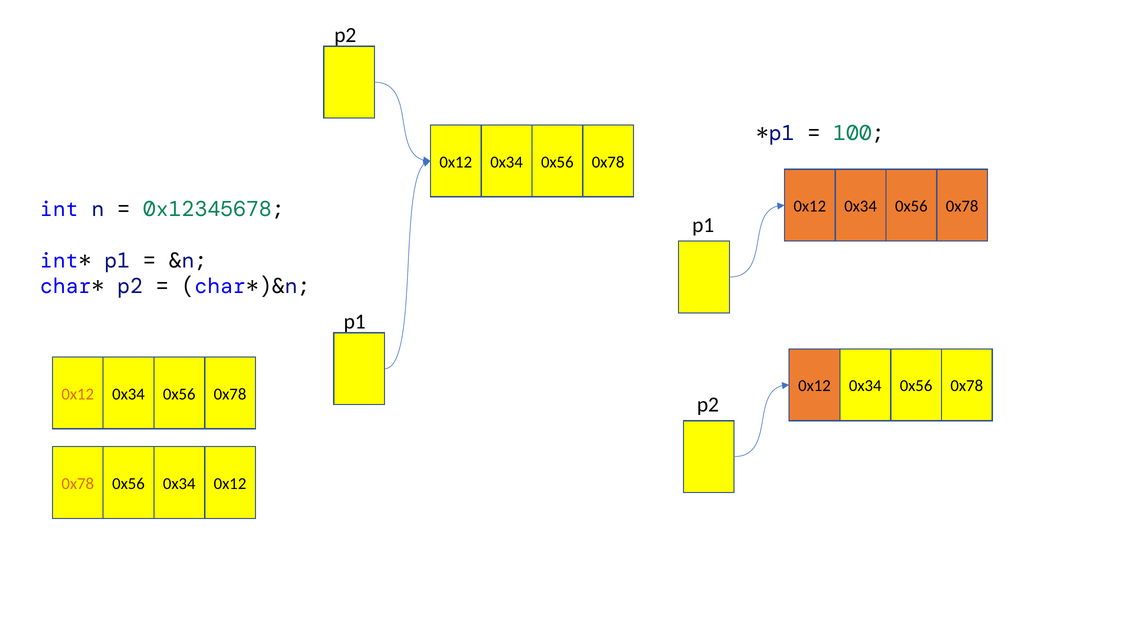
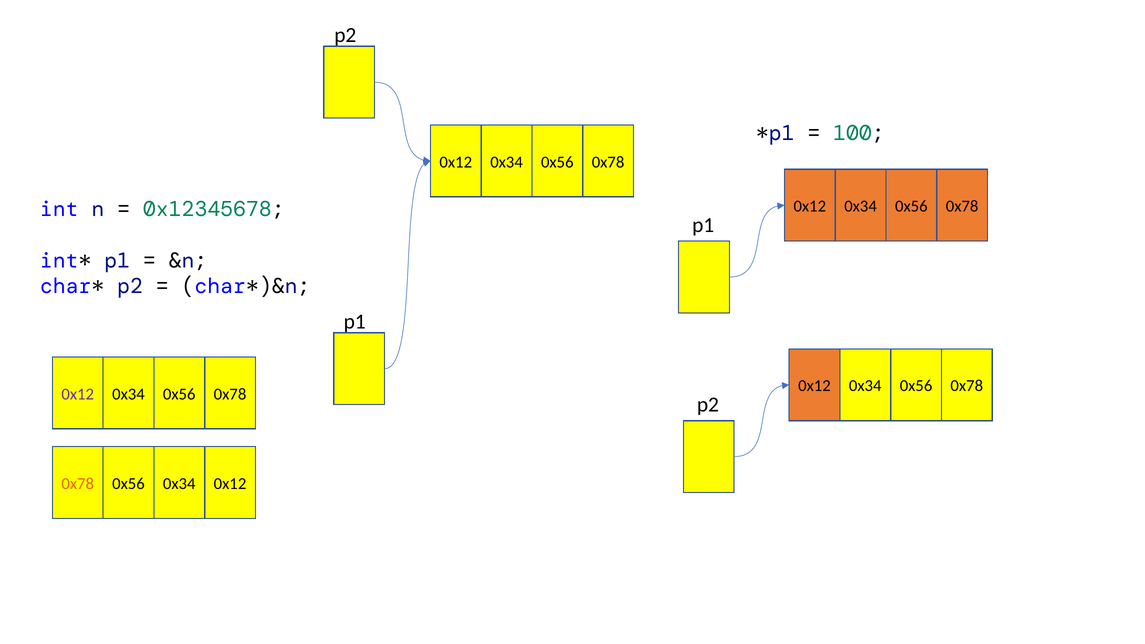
0x12 colour: orange -> purple (78, 394)
